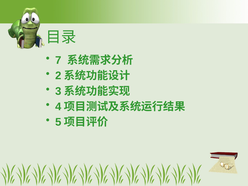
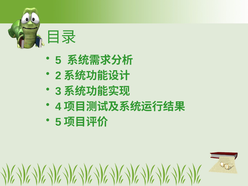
7: 7 -> 5 (58, 60)
